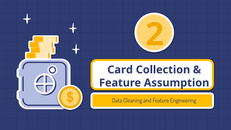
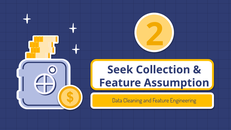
Card: Card -> Seek (120, 70)
